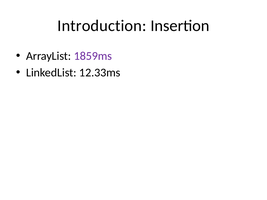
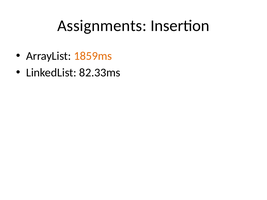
Introduction: Introduction -> Assignments (102, 26)
1859ms colour: purple -> orange (93, 56)
12.33ms: 12.33ms -> 82.33ms (100, 73)
